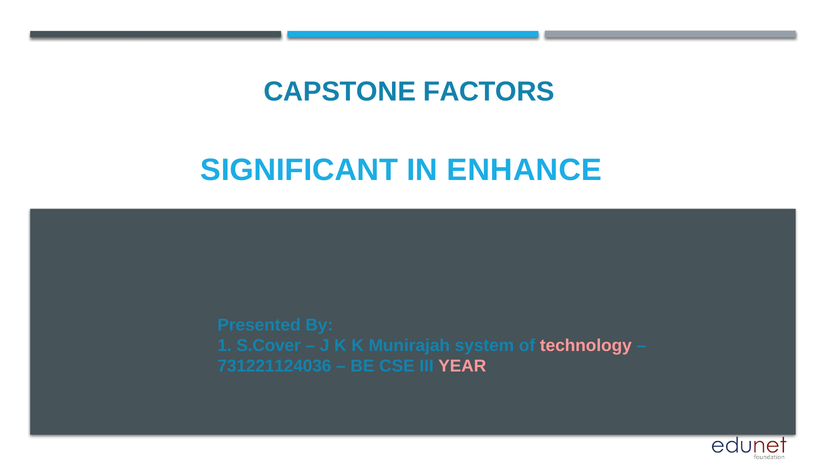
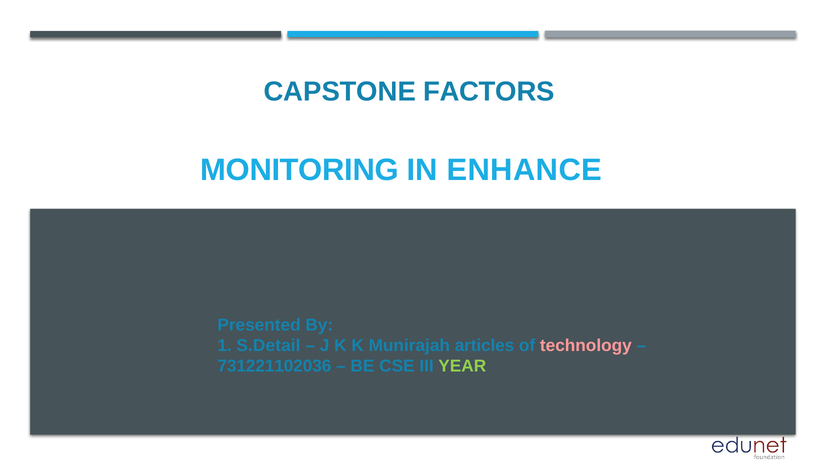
SIGNIFICANT: SIGNIFICANT -> MONITORING (299, 170)
S.Cover: S.Cover -> S.Detail (268, 346)
system: system -> articles (485, 346)
731221124036: 731221124036 -> 731221102036 (274, 367)
YEAR colour: pink -> light green (462, 367)
